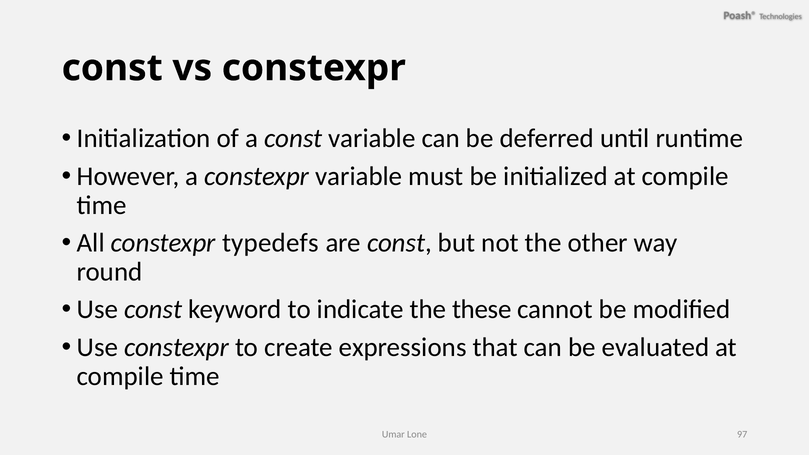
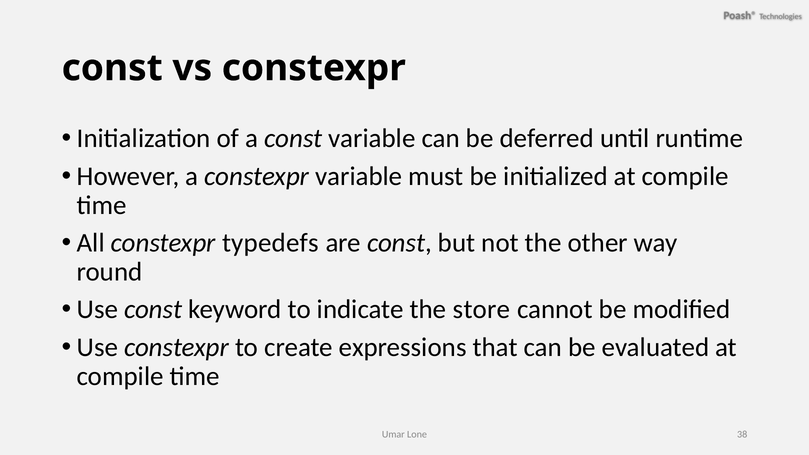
these: these -> store (482, 310)
97: 97 -> 38 (742, 434)
